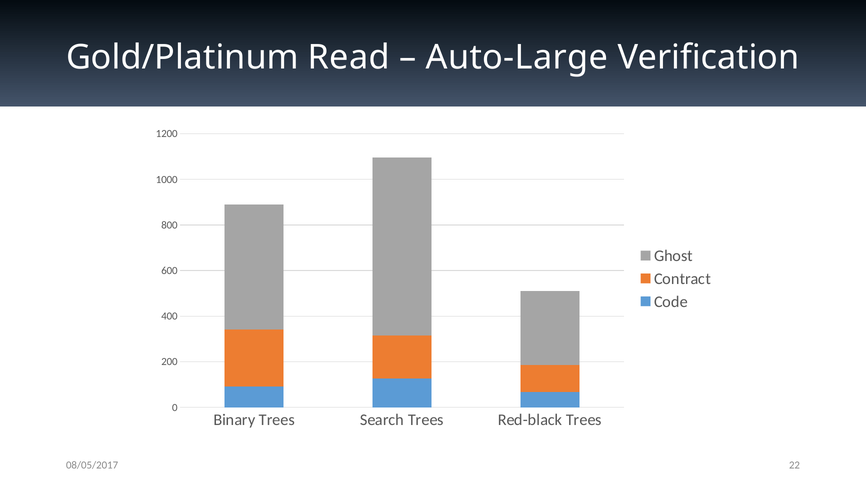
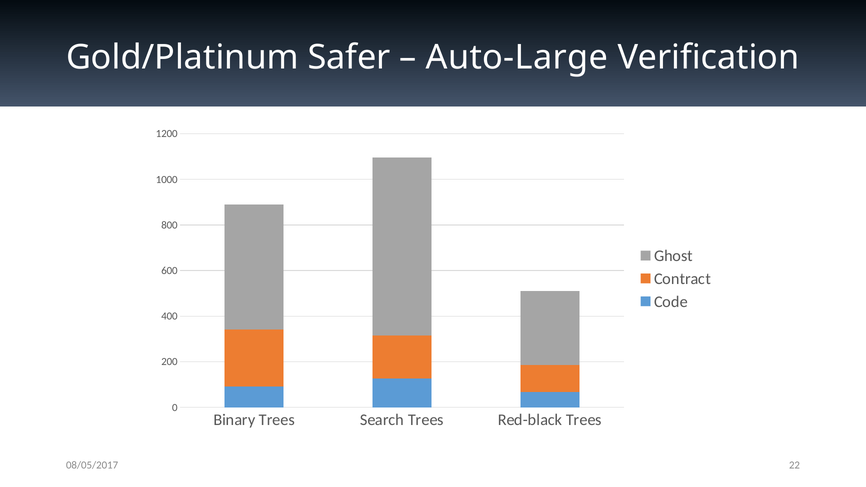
Read: Read -> Safer (349, 57)
